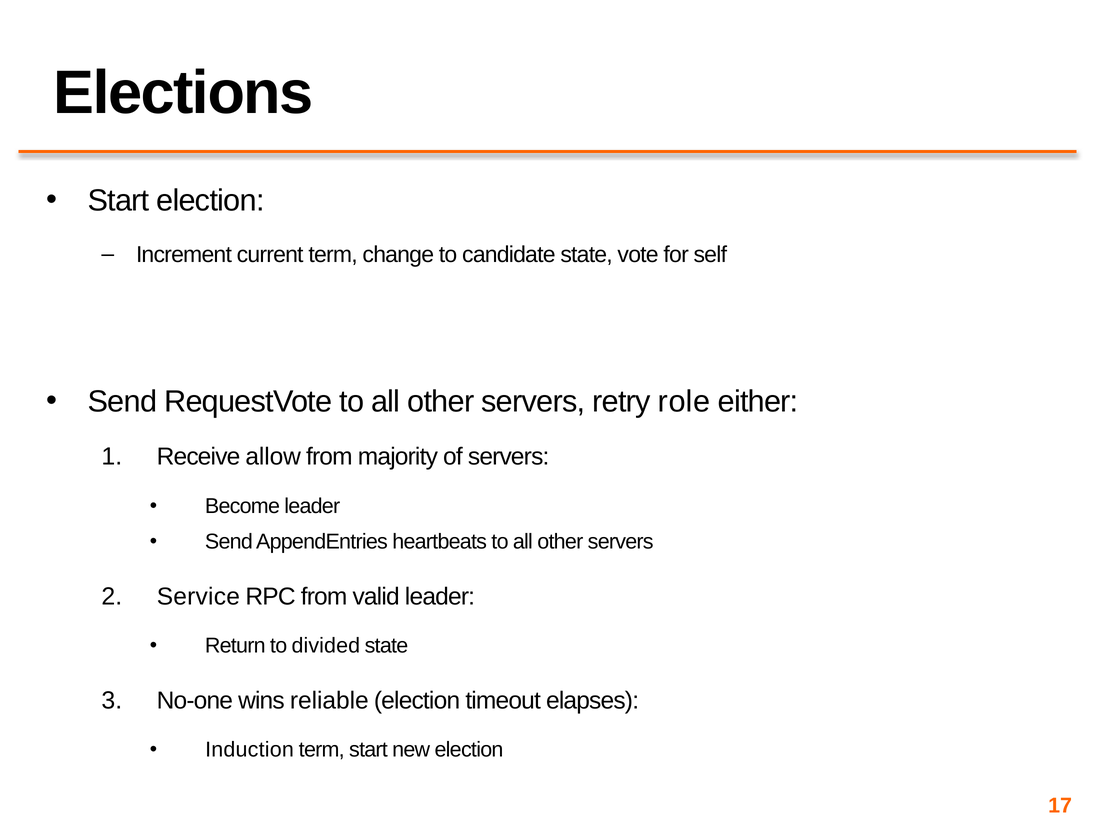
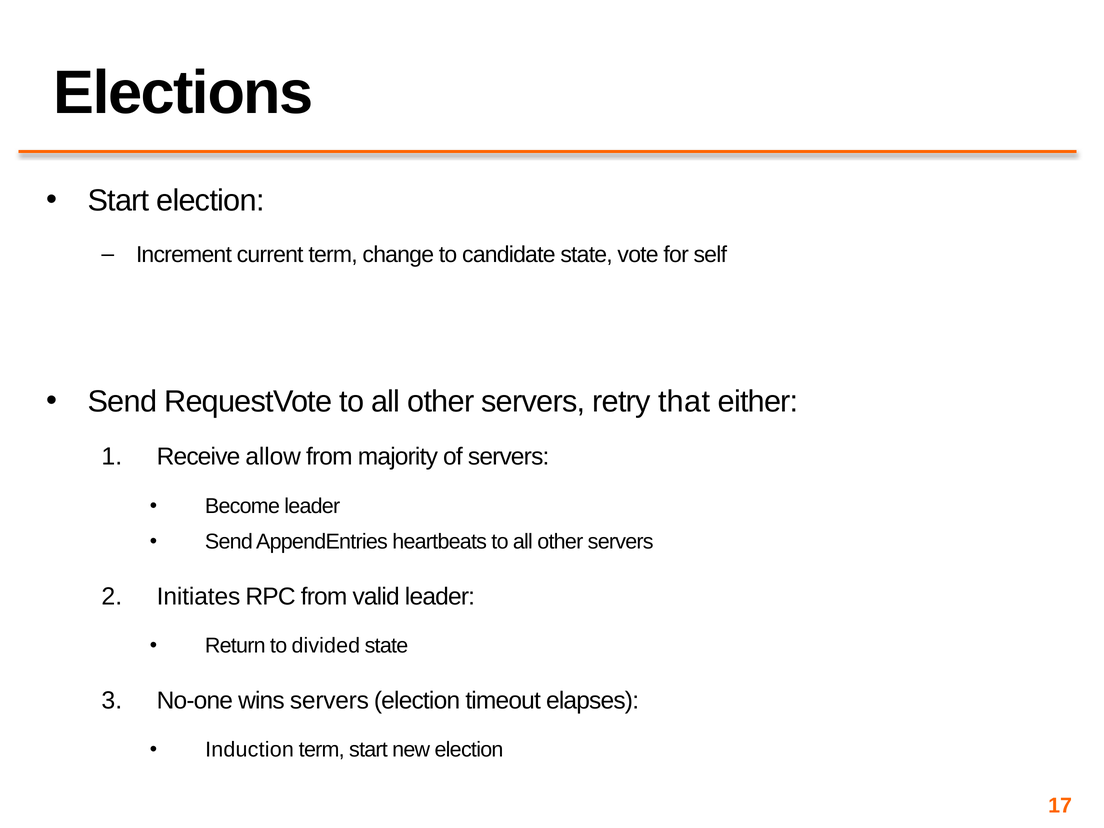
role: role -> that (684, 401)
Service: Service -> Initiates (199, 597)
wins reliable: reliable -> servers (329, 701)
